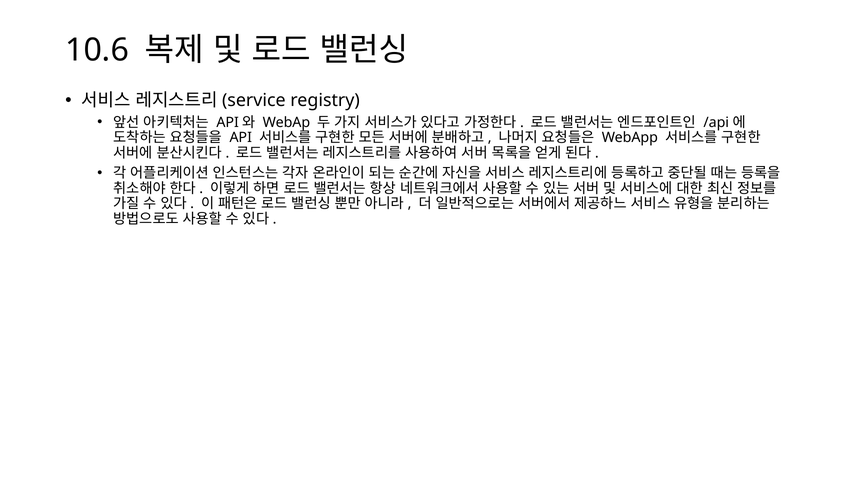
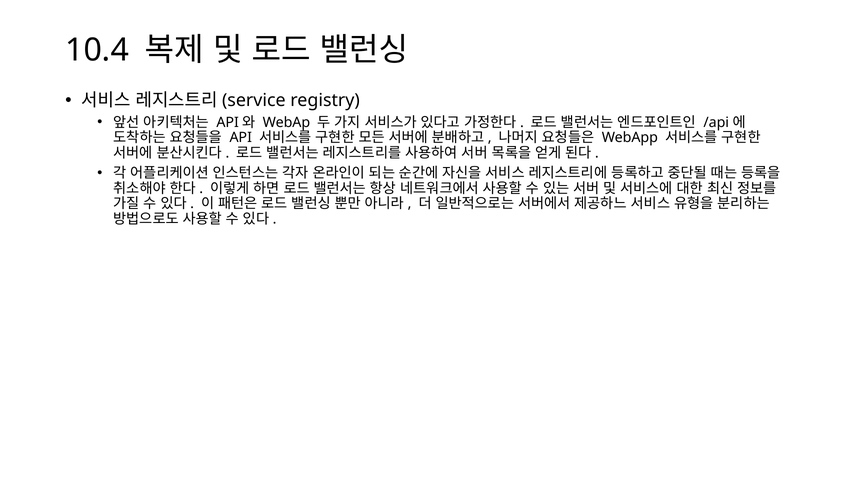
10.6: 10.6 -> 10.4 (97, 50)
